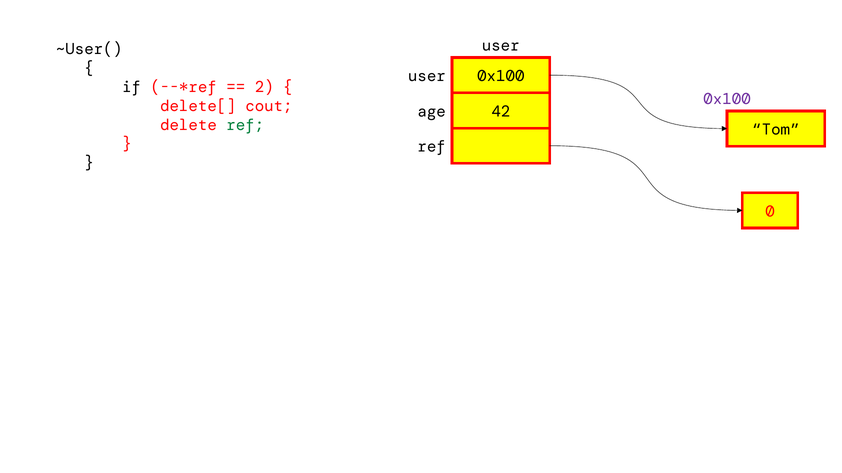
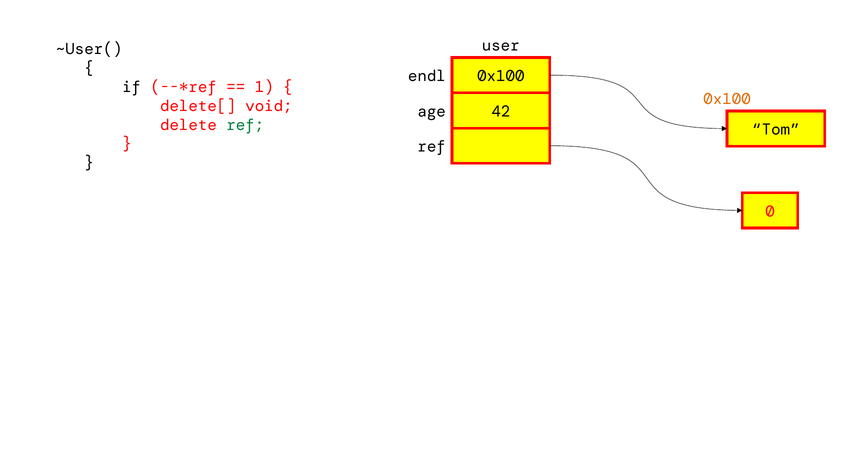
user: user -> endl (427, 76)
2: 2 -> 1 (264, 87)
0x100 colour: purple -> orange (727, 99)
cout: cout -> void (269, 106)
